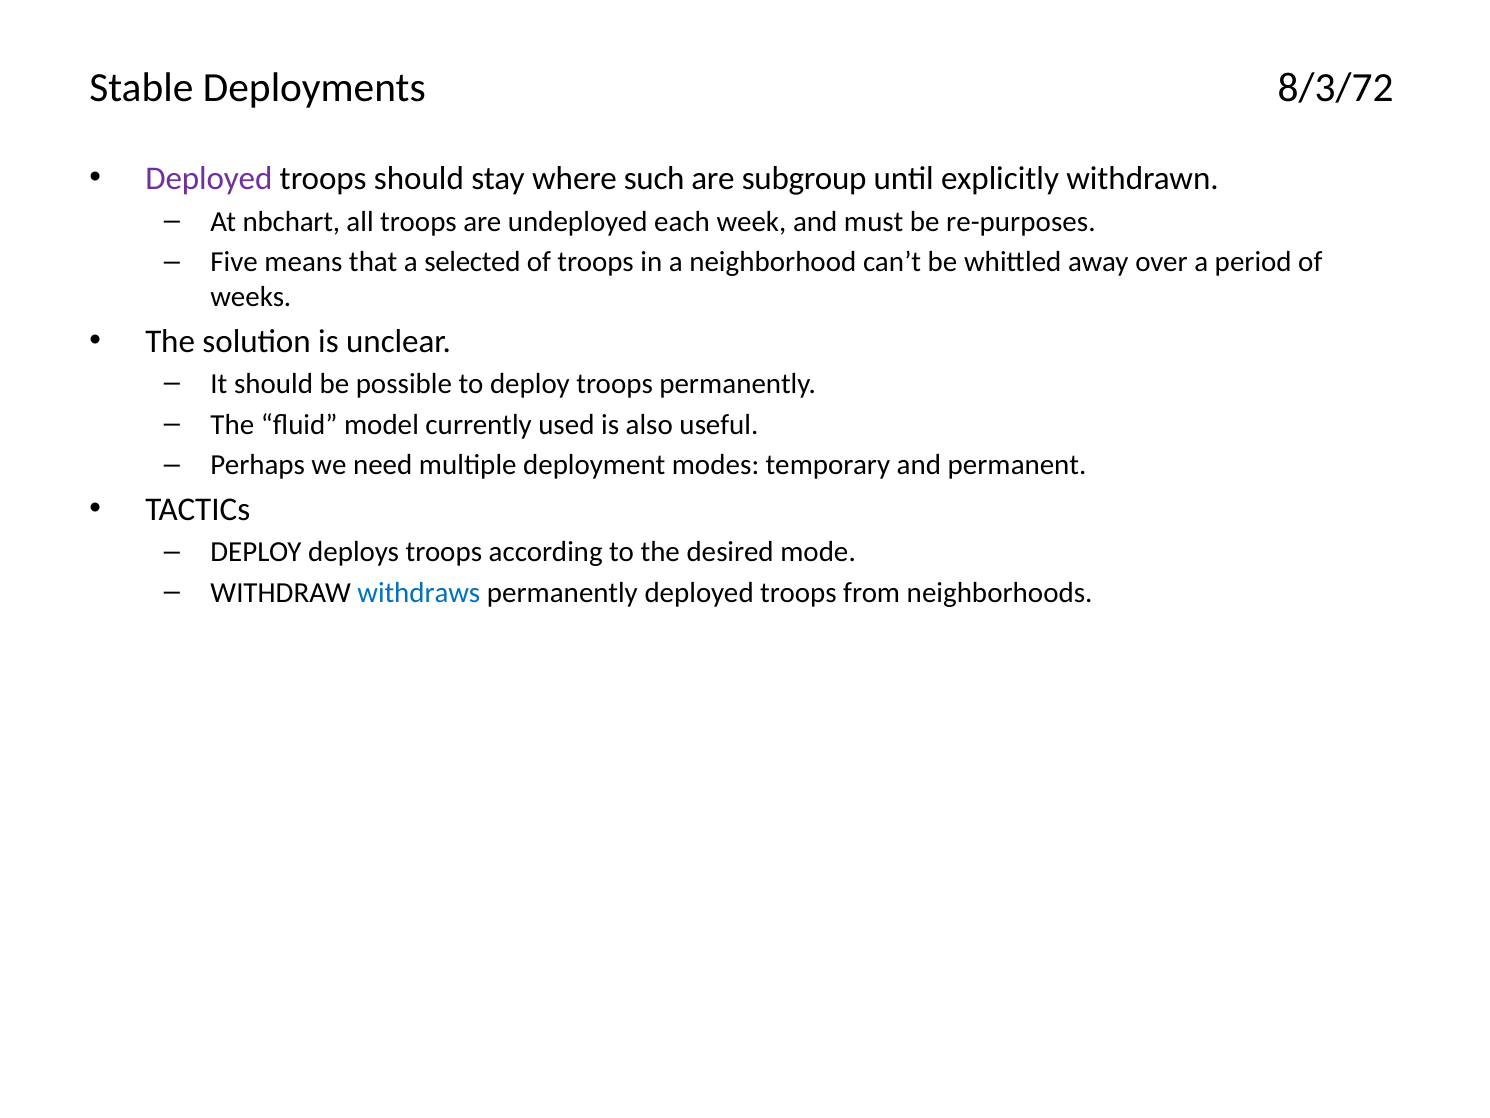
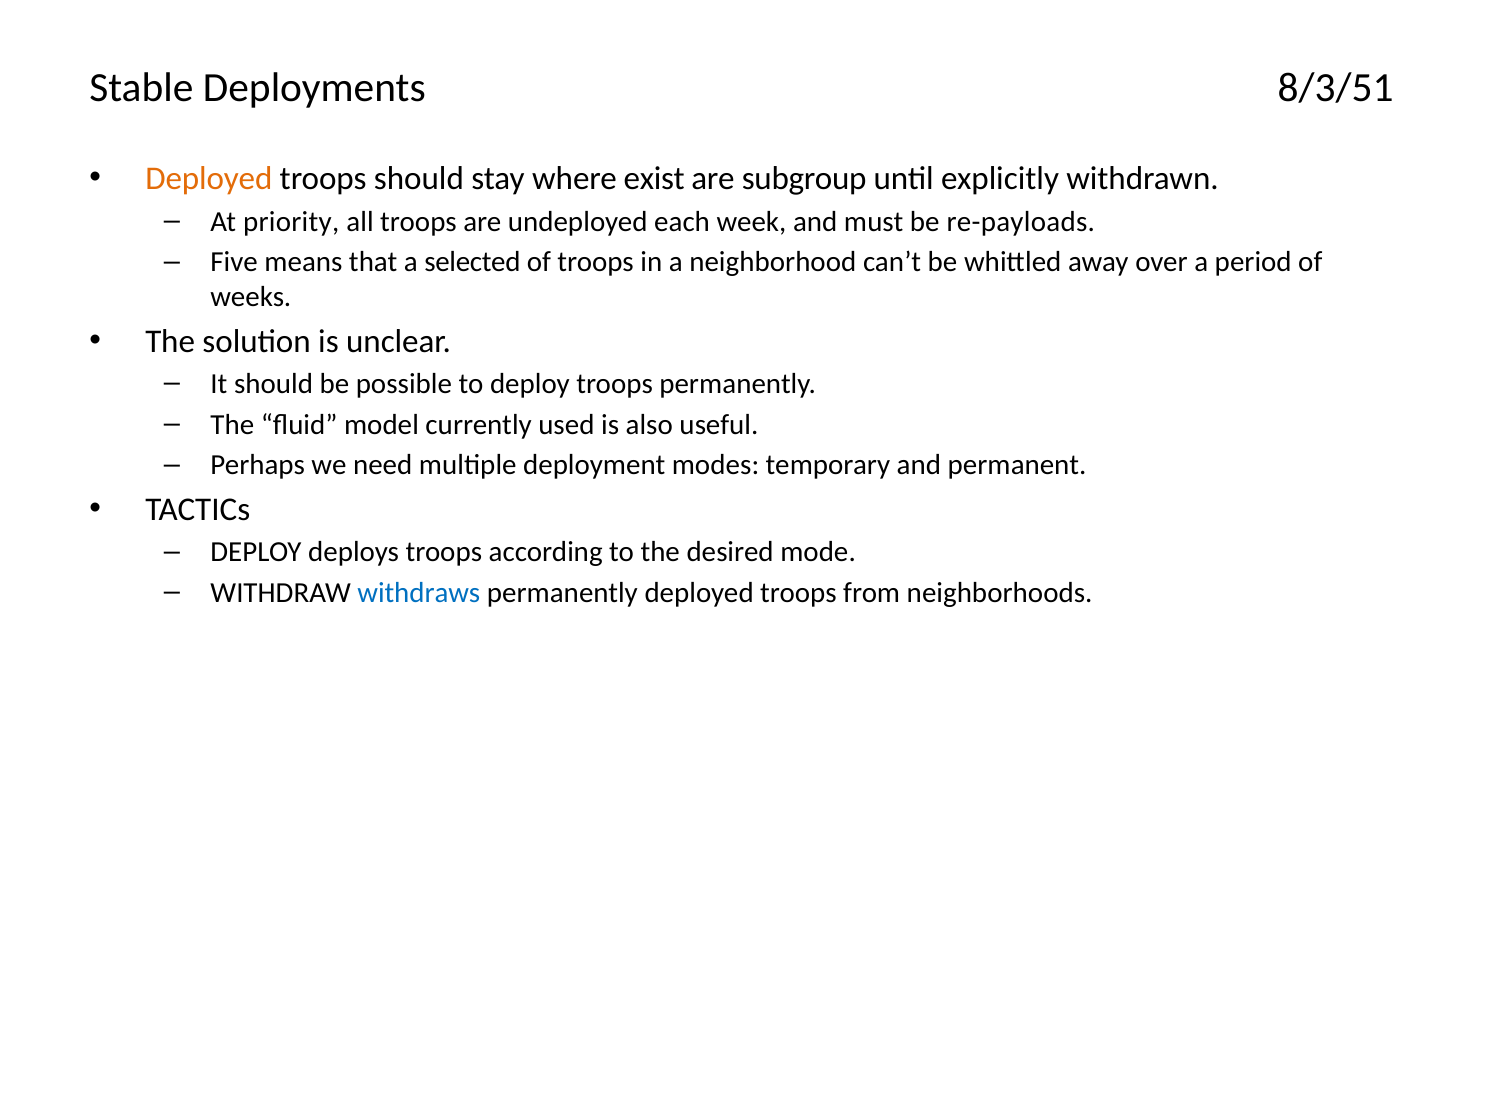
8/3/72: 8/3/72 -> 8/3/51 (1336, 87)
Deployed colour: purple -> orange (209, 179)
such: such -> exist (654, 179)
nbchart: nbchart -> priority (291, 221)
re-purposes: re-purposes -> re-payloads (1021, 221)
